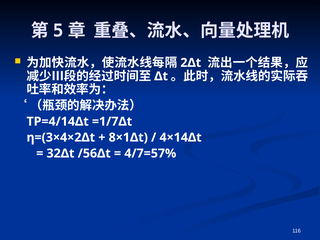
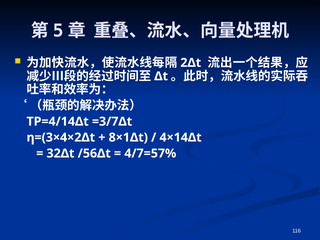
=1/7Δt: =1/7Δt -> =3/7Δt (112, 122)
